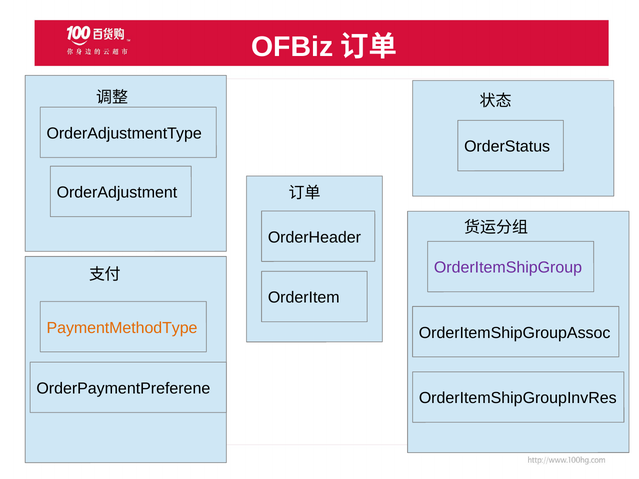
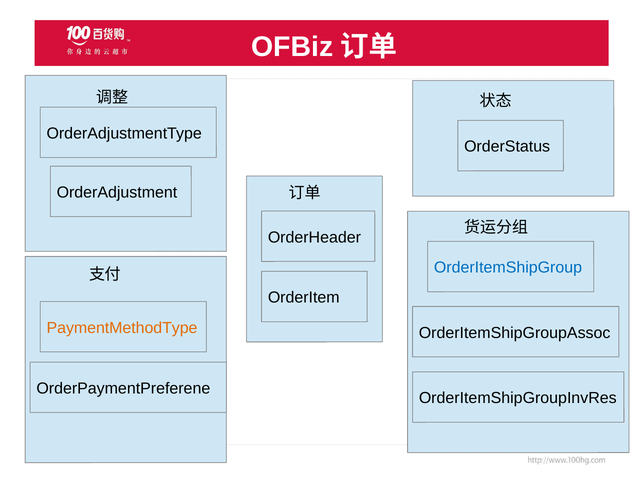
OrderItemShipGroup colour: purple -> blue (508, 268)
